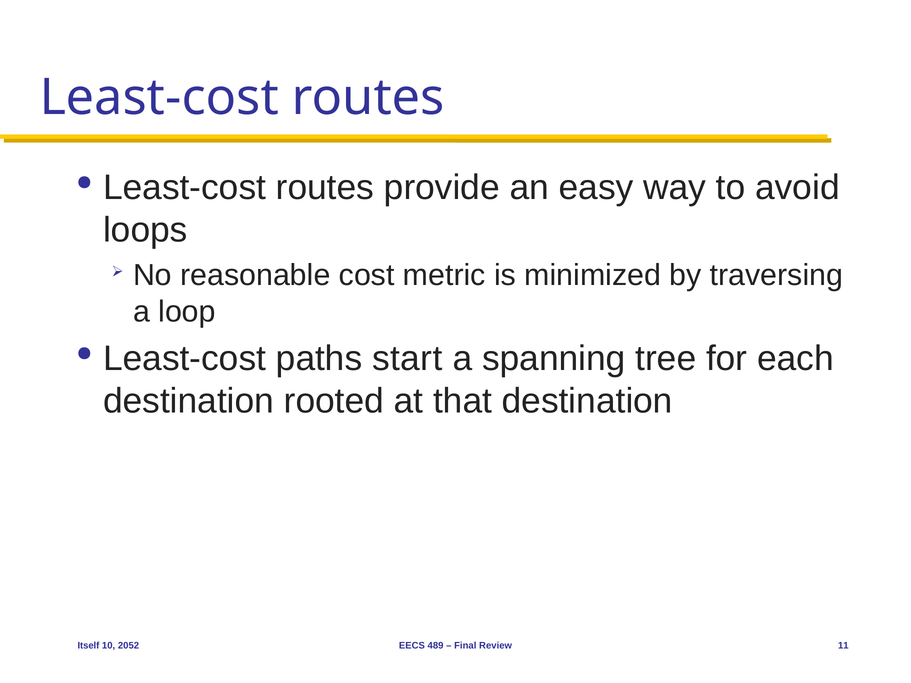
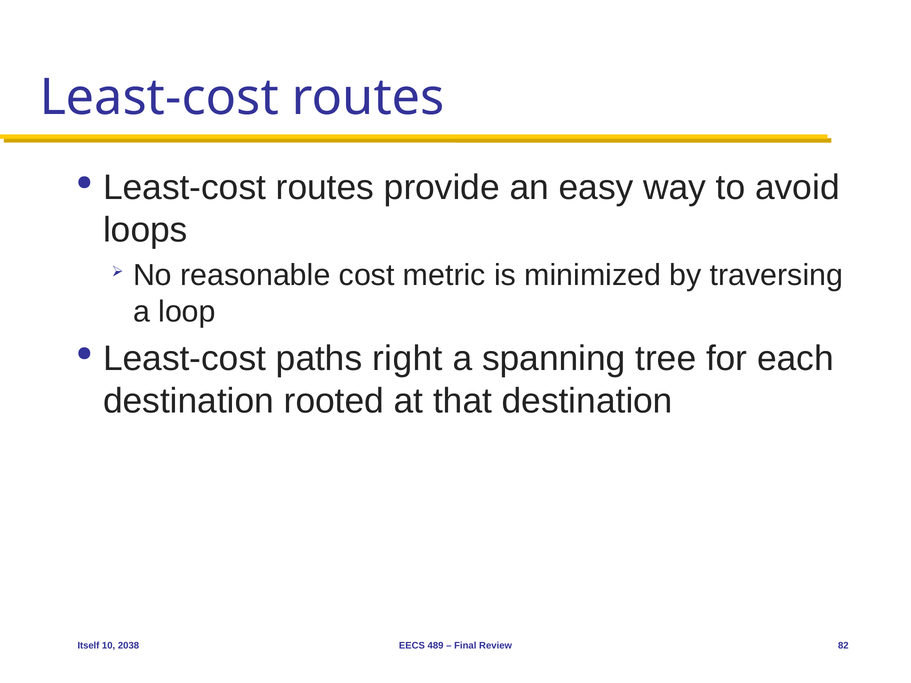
start: start -> right (407, 359)
2052: 2052 -> 2038 (128, 646)
11: 11 -> 82 (843, 646)
